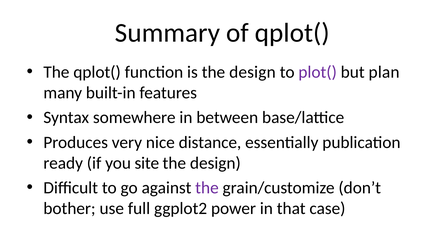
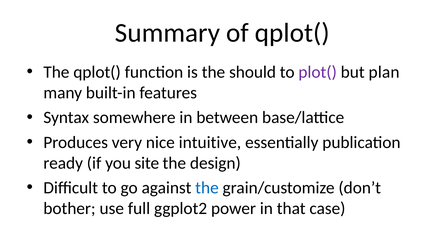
is the design: design -> should (253, 72)
distance: distance -> intuitive (210, 142)
the colour: purple -> blue (207, 188)
